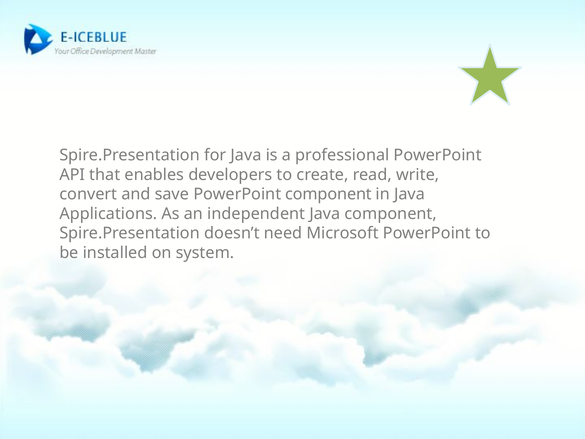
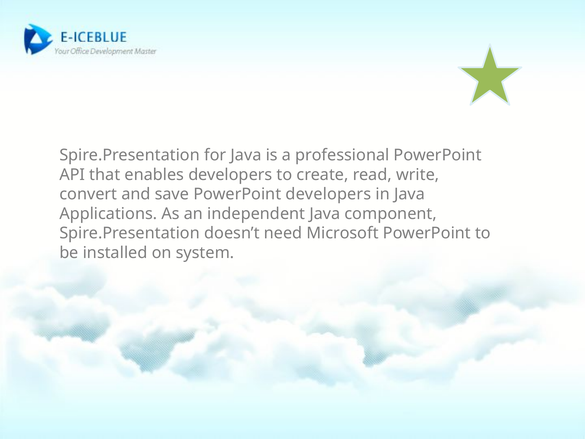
PowerPoint component: component -> developers (328, 194)
